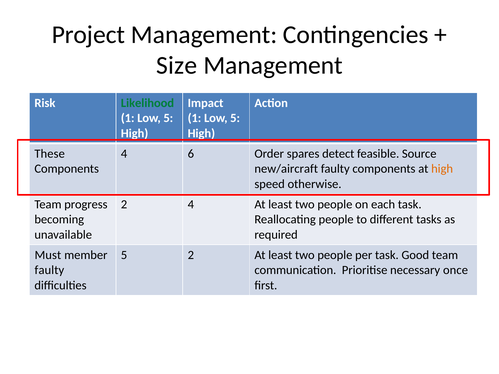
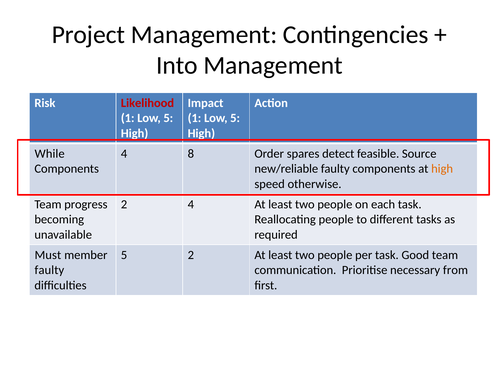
Size: Size -> Into (177, 65)
Likelihood colour: green -> red (147, 103)
These: These -> While (50, 154)
6: 6 -> 8 (191, 154)
new/aircraft: new/aircraft -> new/reliable (286, 169)
once: once -> from (455, 270)
